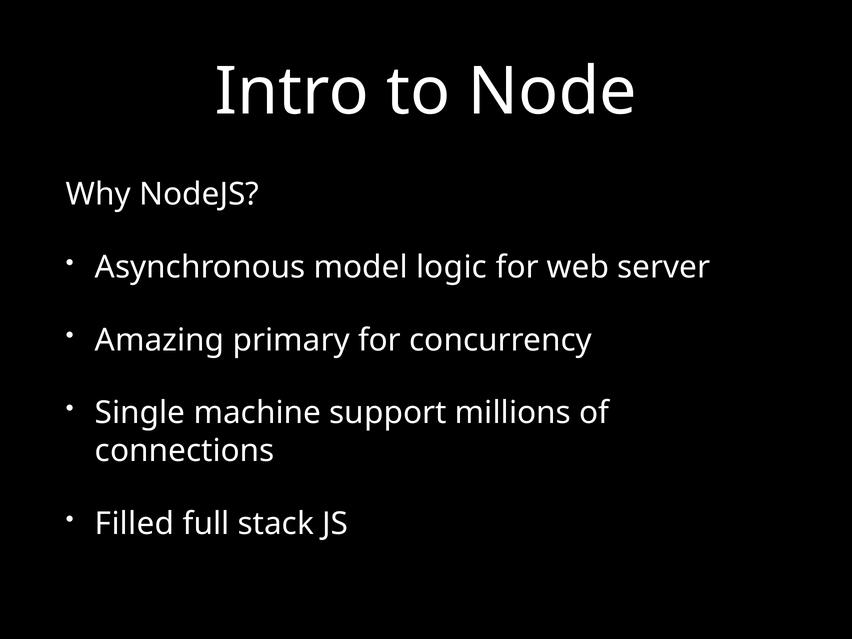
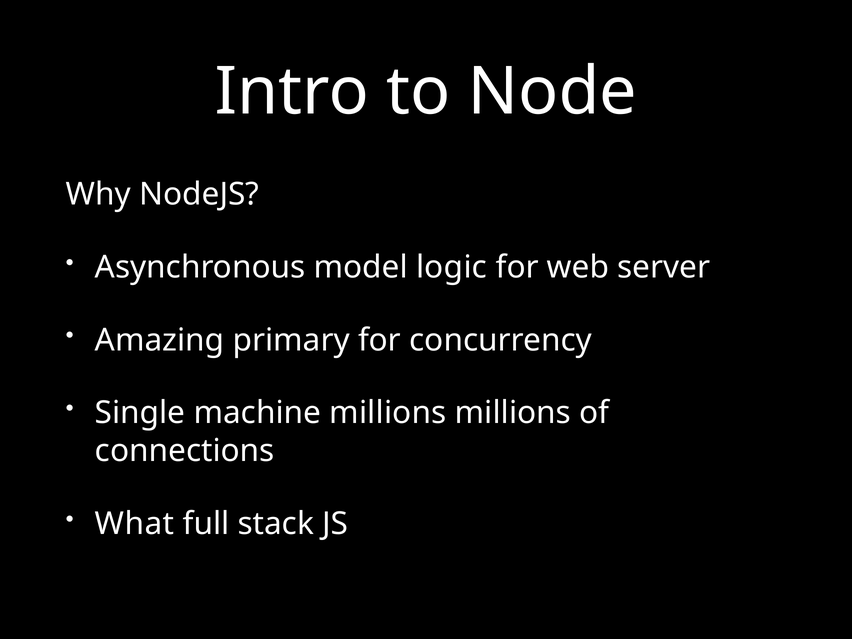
machine support: support -> millions (388, 413)
Filled: Filled -> What (134, 524)
